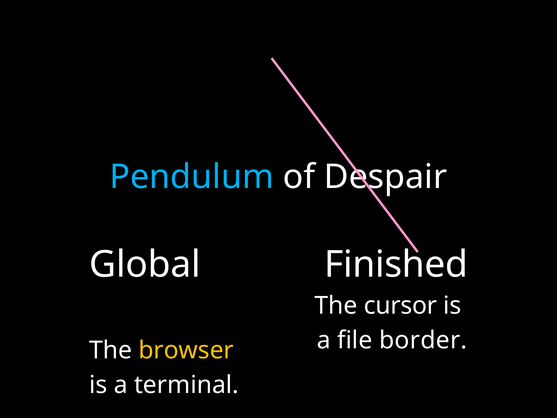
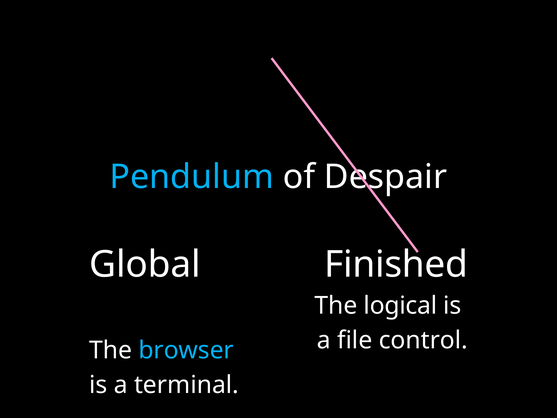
cursor: cursor -> logical (400, 306)
border: border -> control (423, 340)
browser colour: yellow -> light blue (186, 350)
